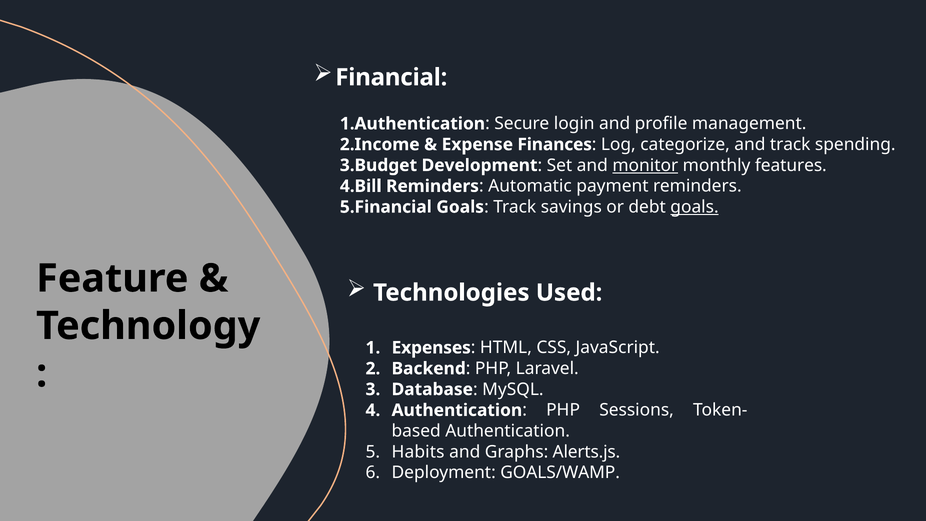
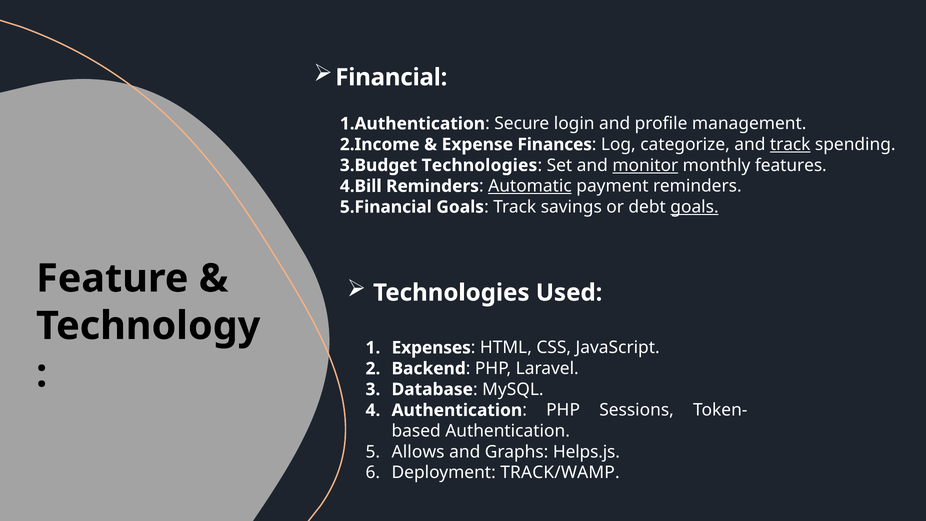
track underline: none -> present (790, 144)
Development: Development -> Technologies (479, 165)
Automatic underline: none -> present (530, 186)
Habits: Habits -> Allows (418, 452)
Alerts.js: Alerts.js -> Helps.js (586, 452)
GOALS/WAMP: GOALS/WAMP -> TRACK/WAMP (560, 473)
